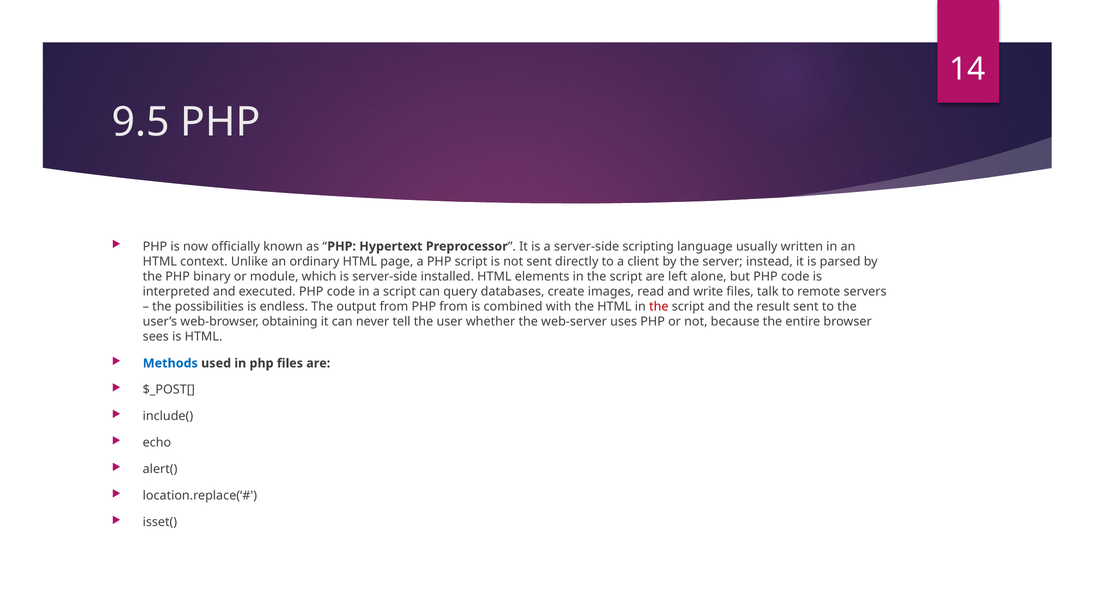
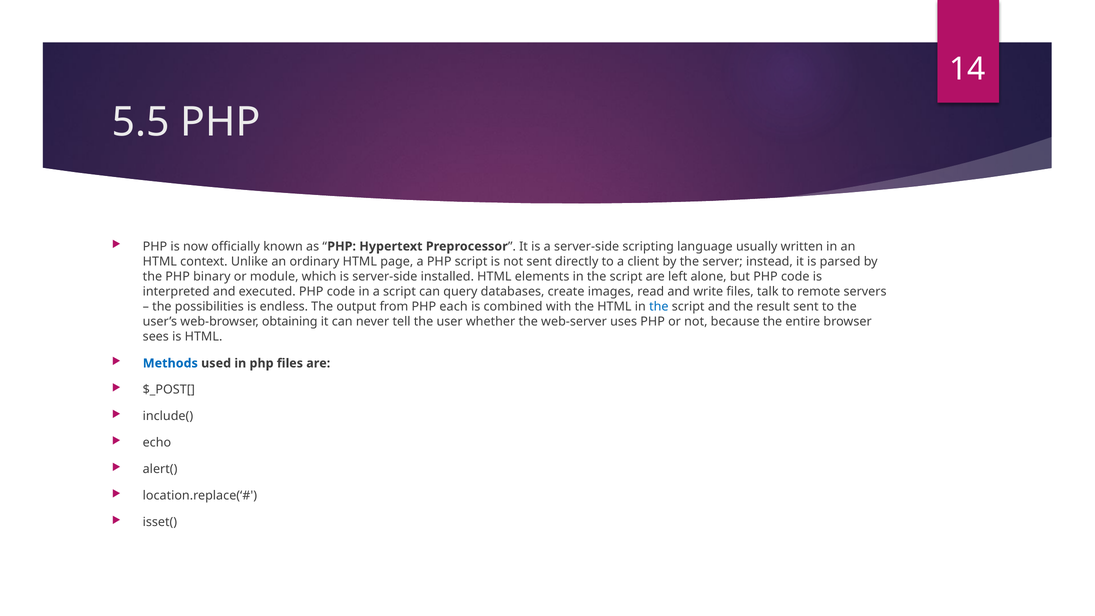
9.5: 9.5 -> 5.5 (141, 122)
PHP from: from -> each (454, 307)
the colour: red -> blue (659, 307)
